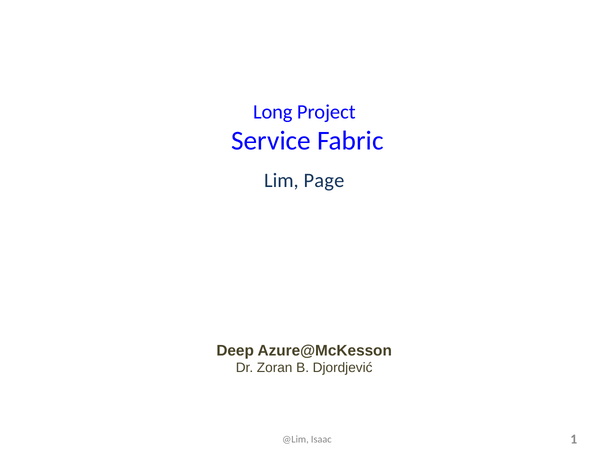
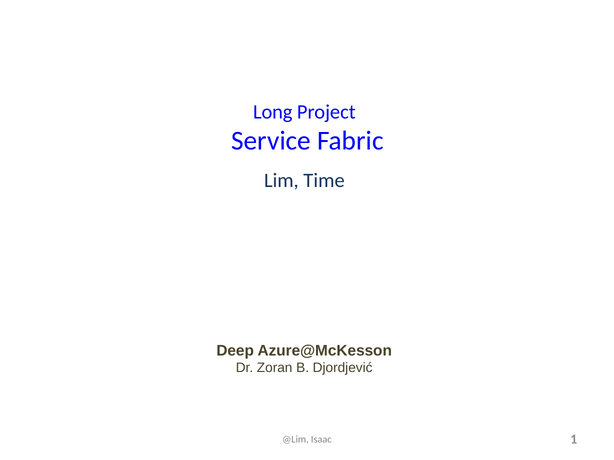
Page: Page -> Time (324, 181)
